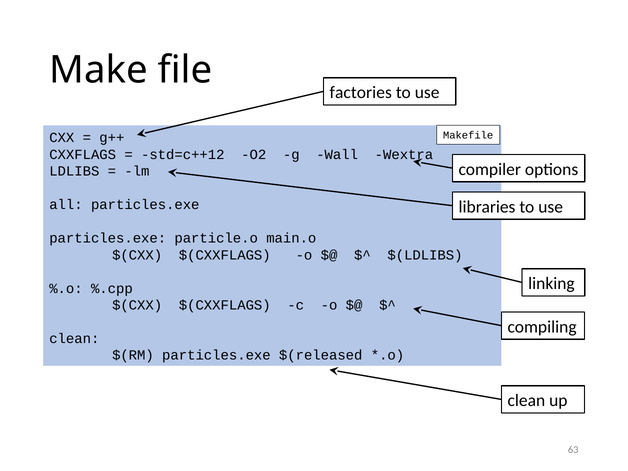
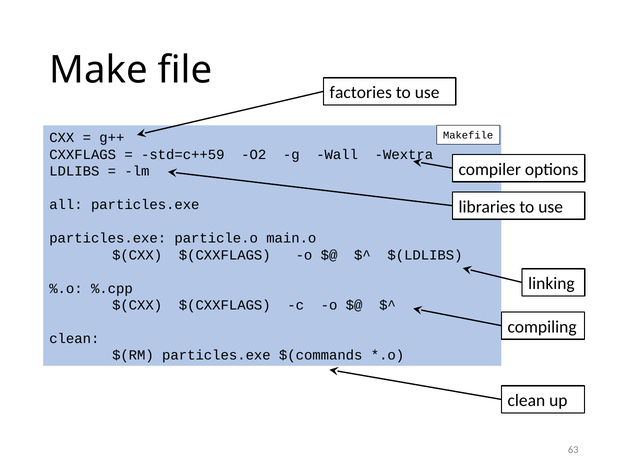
std=c++12: std=c++12 -> std=c++59 (183, 155)
$(released: $(released -> $(commands (321, 355)
